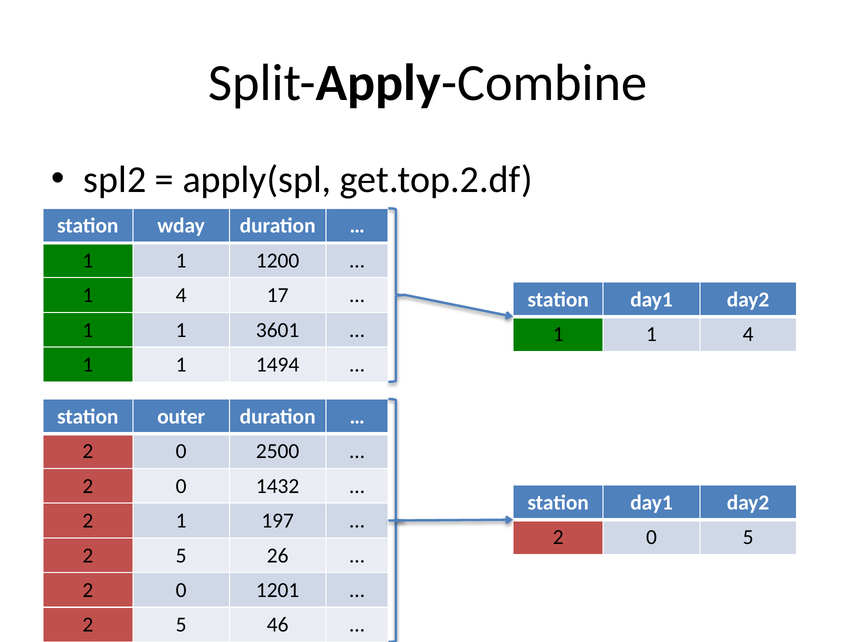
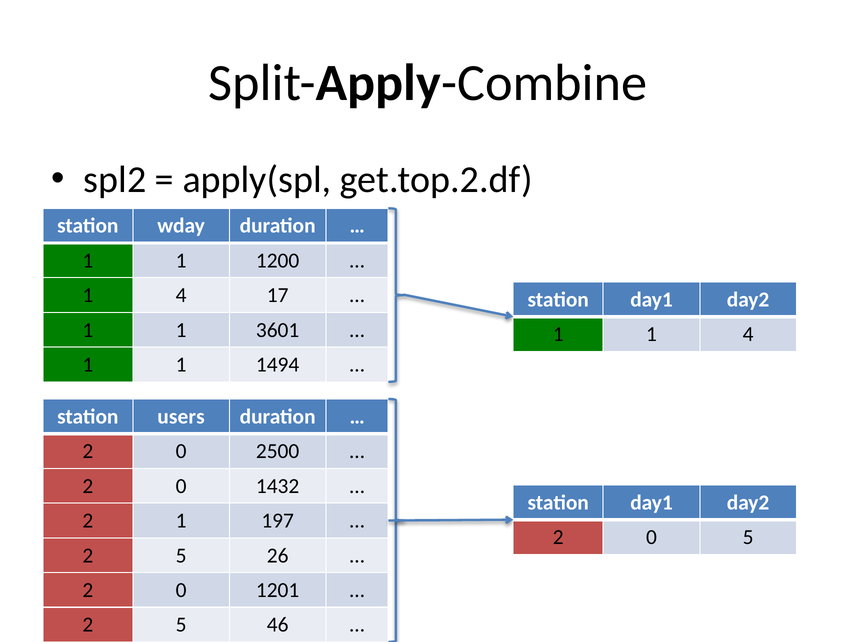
outer: outer -> users (181, 417)
